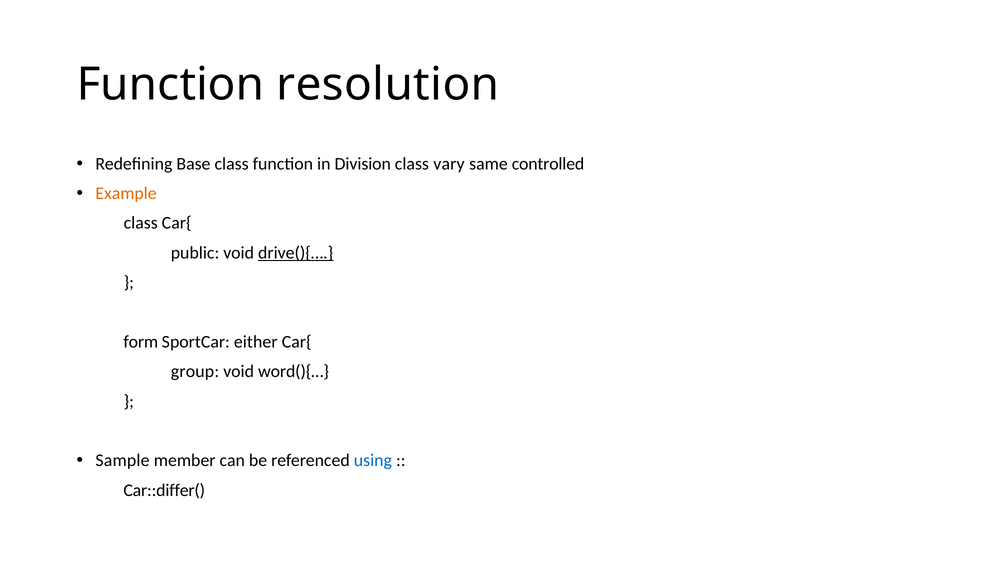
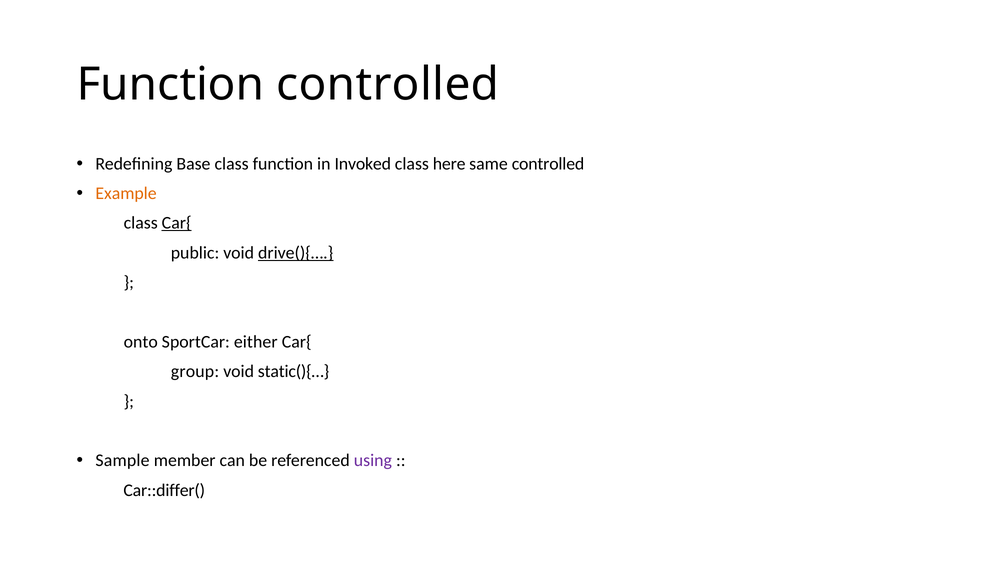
Function resolution: resolution -> controlled (388, 84)
Division: Division -> Invoked (363, 164)
vary: vary -> here (449, 164)
Car{ underline: none -> present (177, 223)
form: form -> onto (141, 342)
word(){…: word(){… -> static(){… (294, 372)
using colour: blue -> purple (373, 461)
